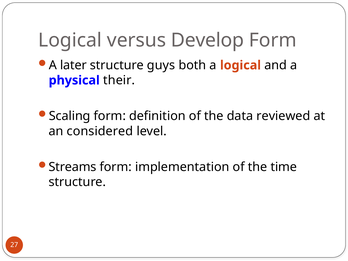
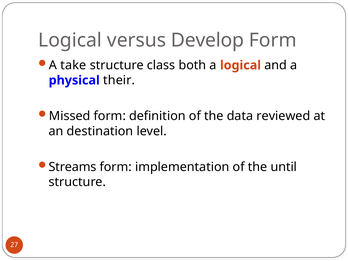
later: later -> take (73, 65)
guys: guys -> class (161, 65)
Scaling: Scaling -> Missed (70, 116)
considered: considered -> destination (100, 131)
time: time -> until (284, 167)
